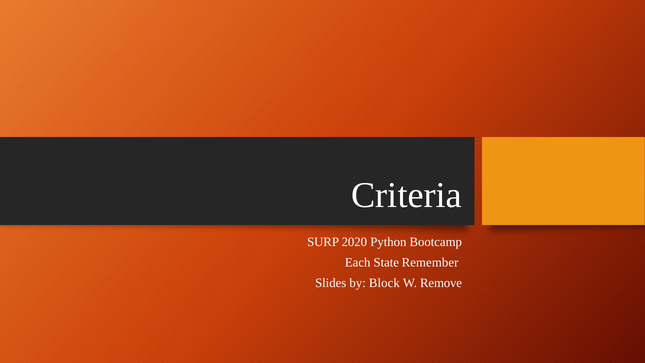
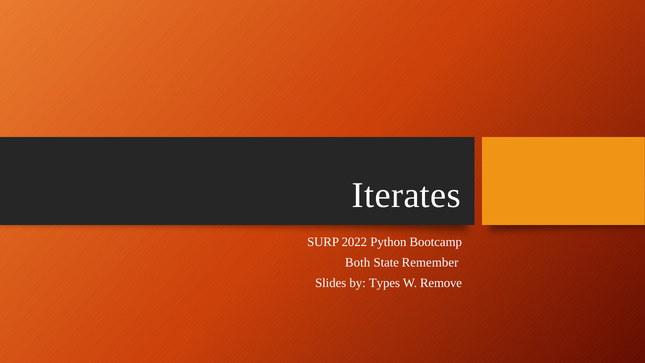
Criteria: Criteria -> Iterates (406, 195)
2020: 2020 -> 2022 (354, 242)
Each: Each -> Both (358, 262)
Block: Block -> Types (384, 283)
